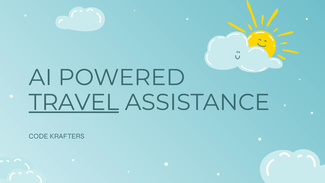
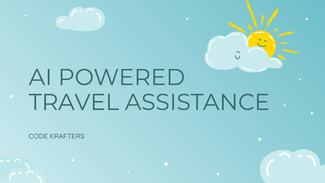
TRAVEL underline: present -> none (74, 102)
